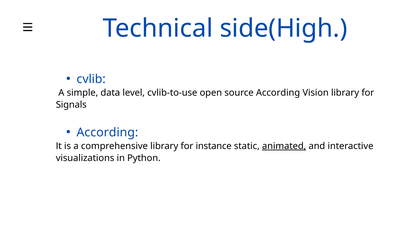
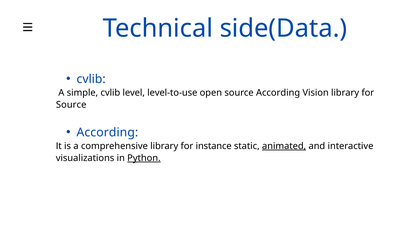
side(High: side(High -> side(Data (283, 29)
simple data: data -> cvlib (110, 93)
cvlib-to-use: cvlib-to-use -> level-to-use (172, 93)
Signals: Signals -> Source (71, 105)
Python underline: none -> present (144, 158)
